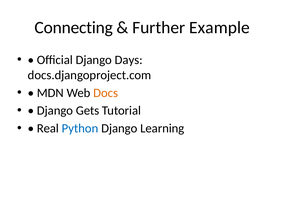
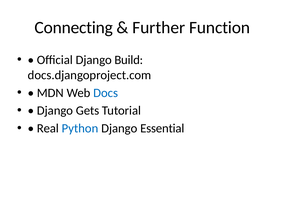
Example: Example -> Function (220, 28)
Days: Days -> Build (129, 60)
Docs colour: orange -> blue (106, 93)
Learning: Learning -> Essential (162, 128)
